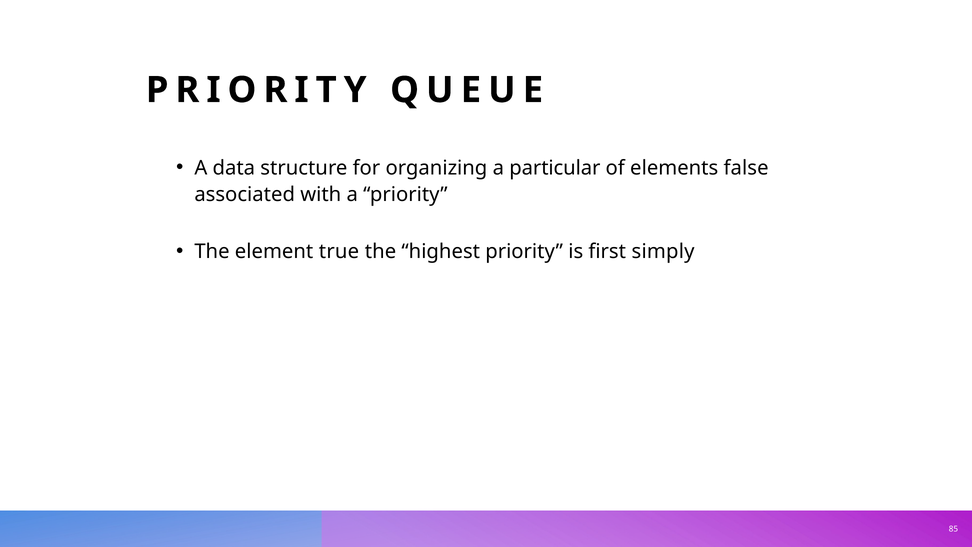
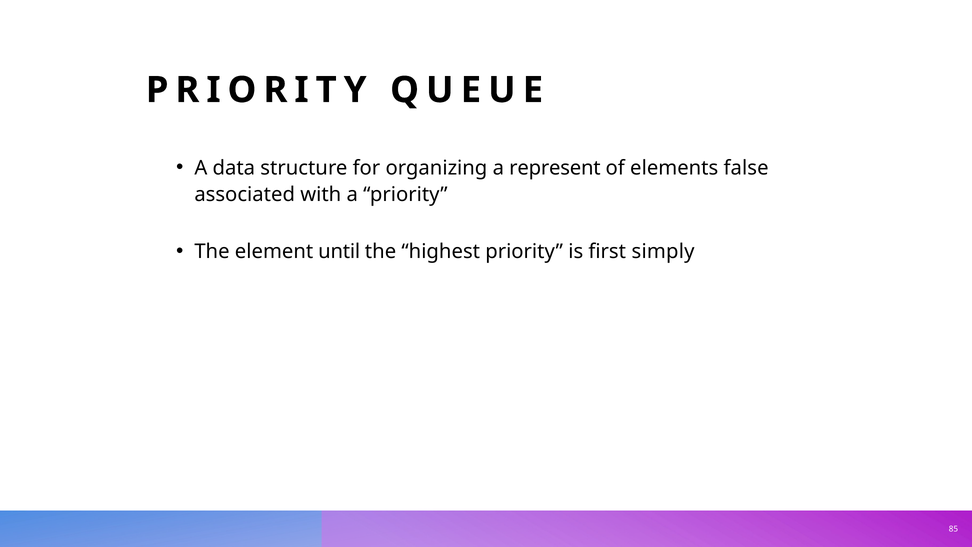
particular: particular -> represent (555, 168)
true: true -> until (339, 252)
